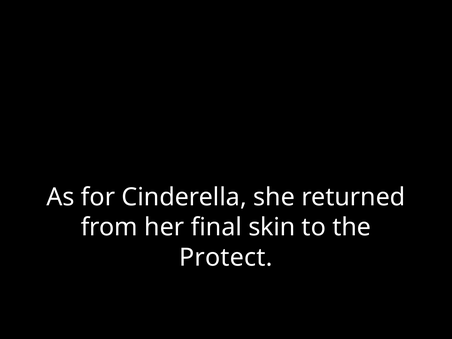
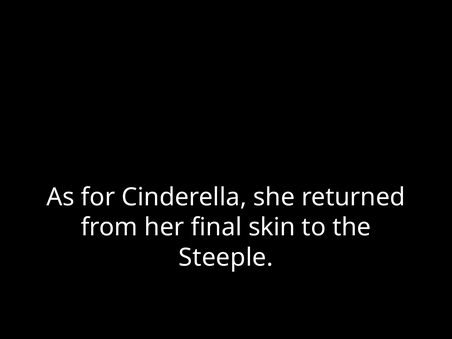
Protect: Protect -> Steeple (226, 258)
